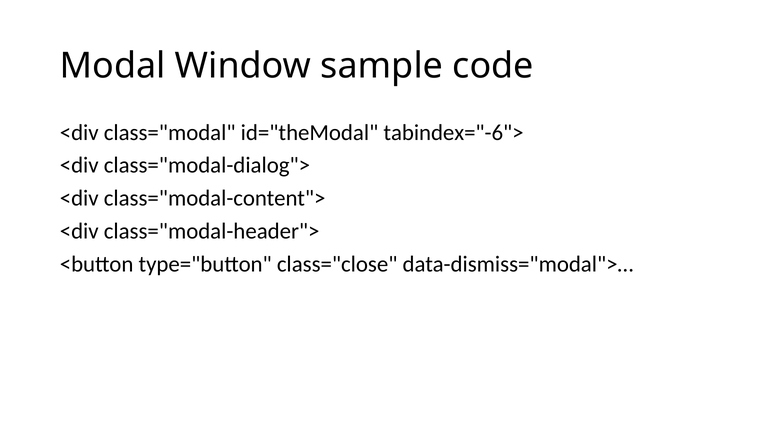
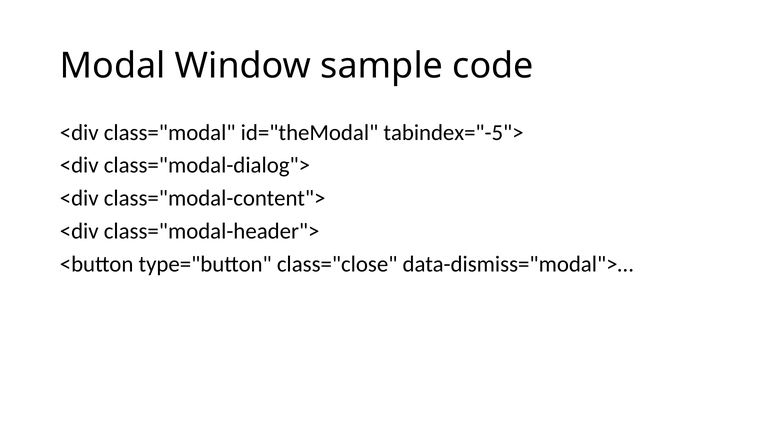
tabindex="-6">: tabindex="-6"> -> tabindex="-5"> (453, 133)
